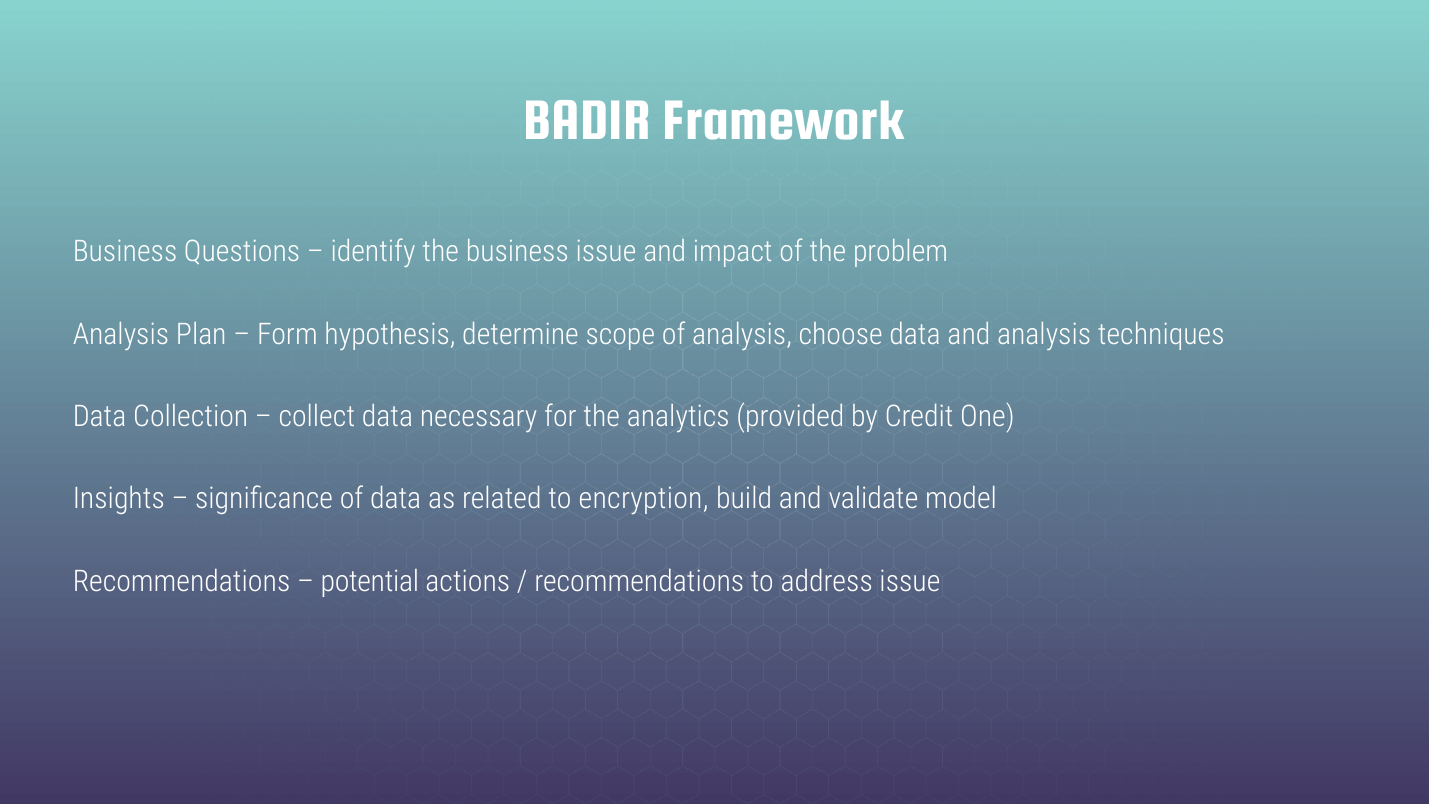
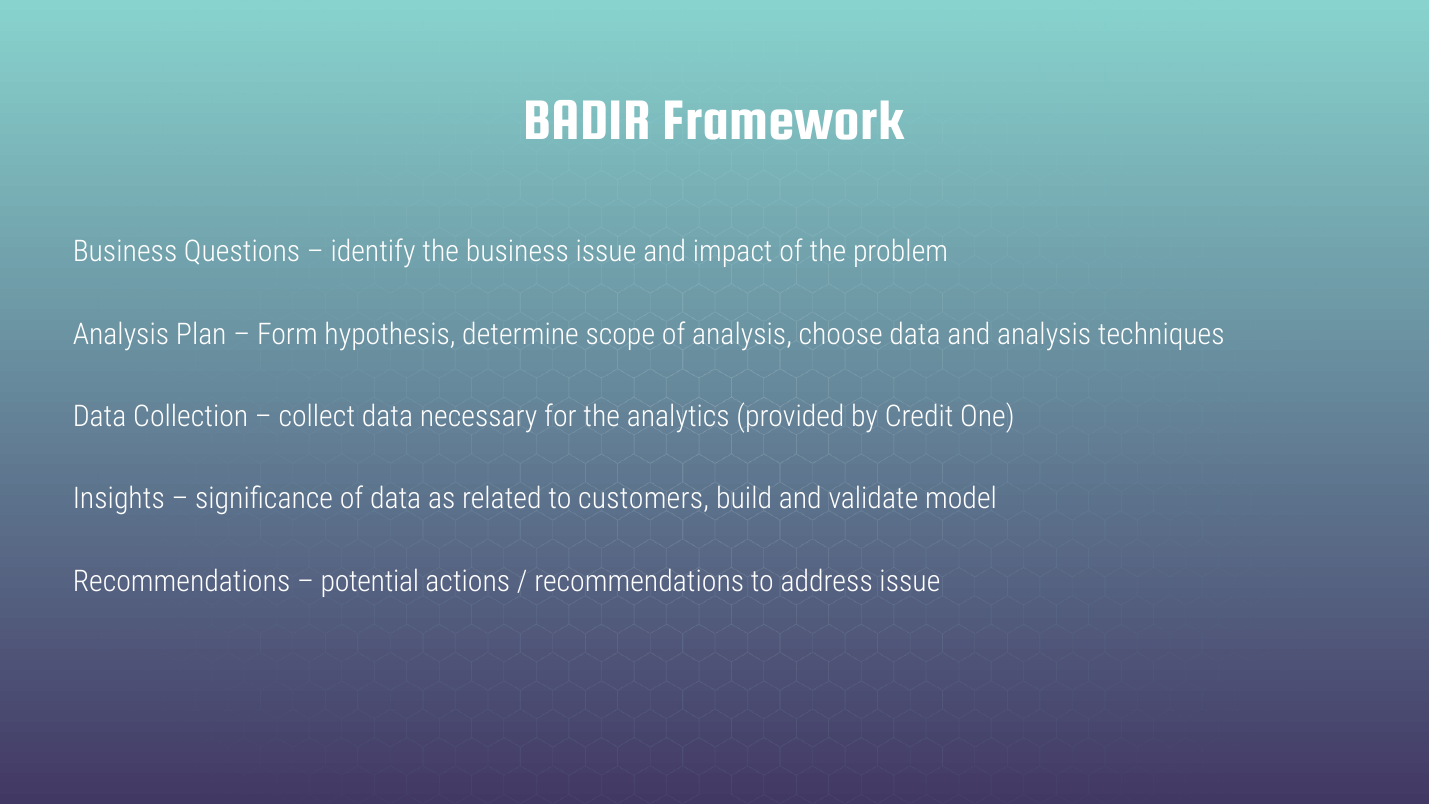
encryption: encryption -> customers (644, 499)
